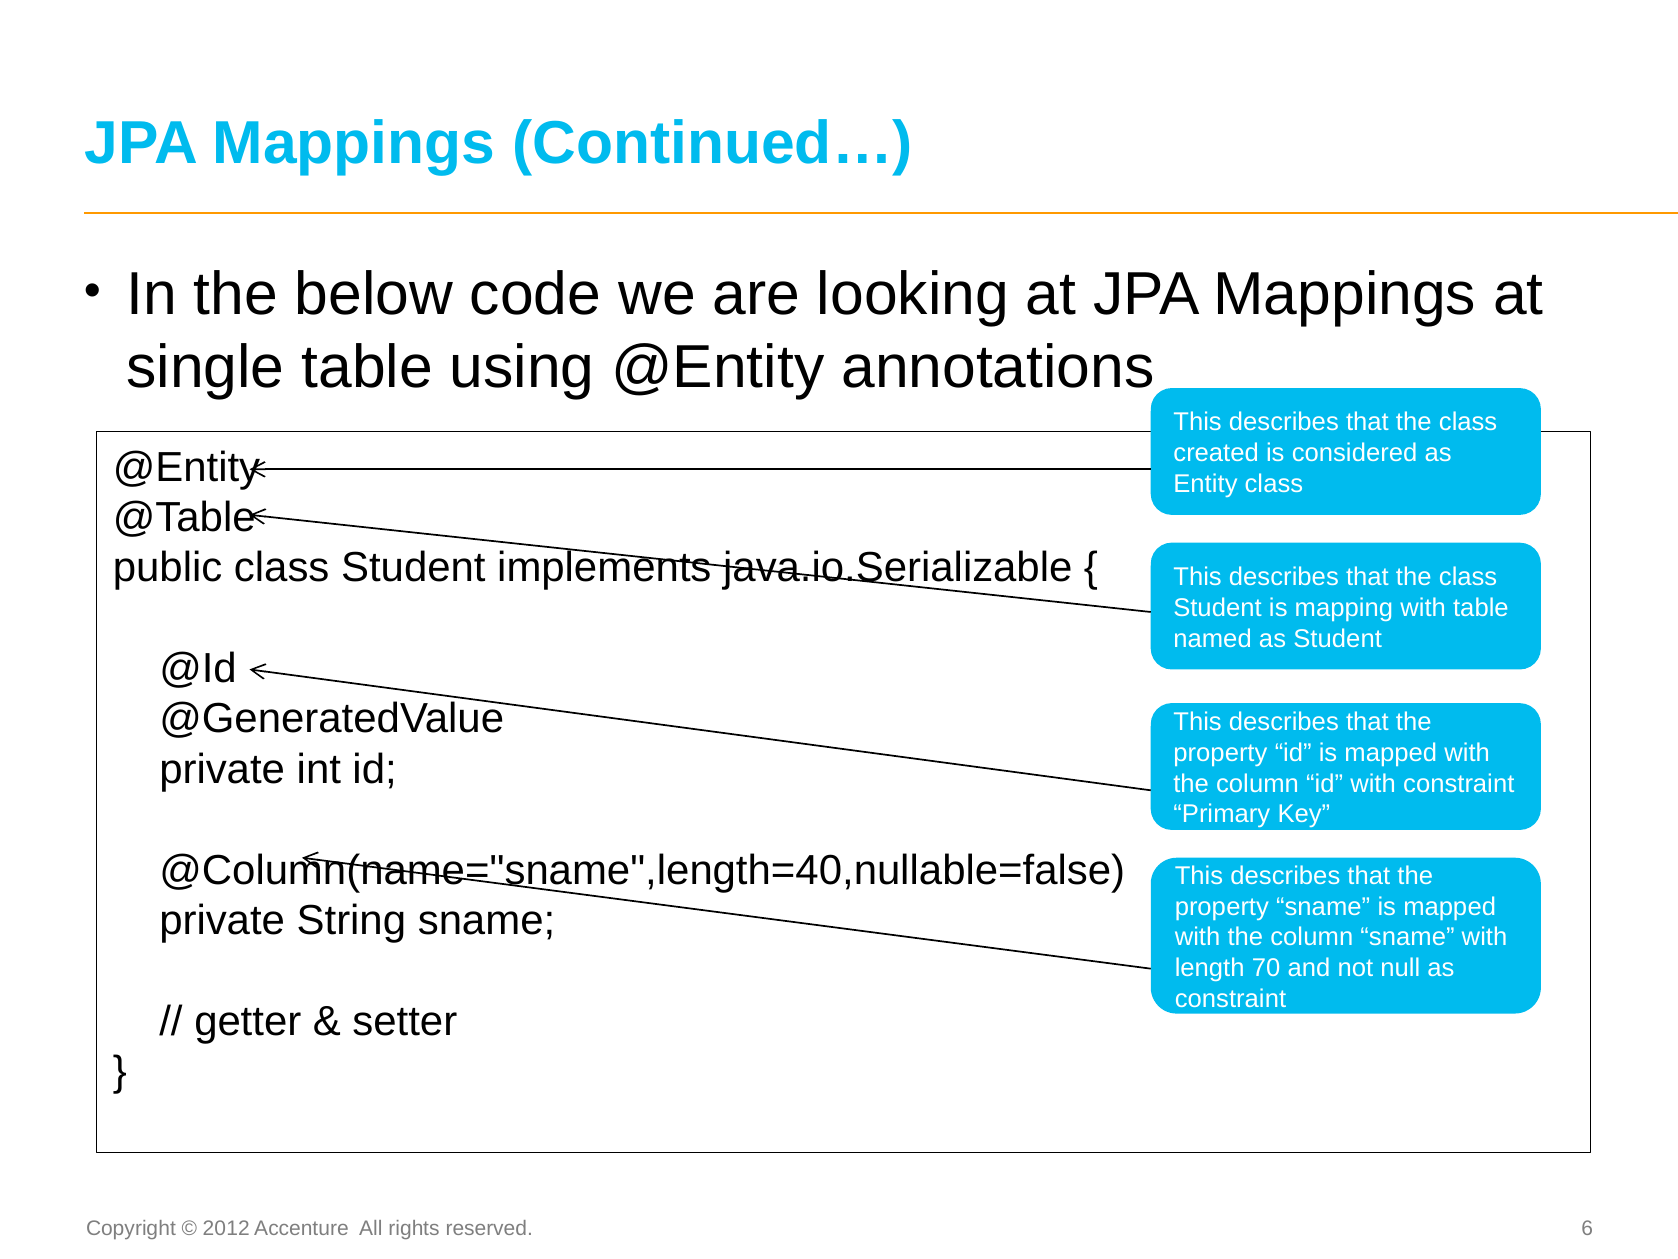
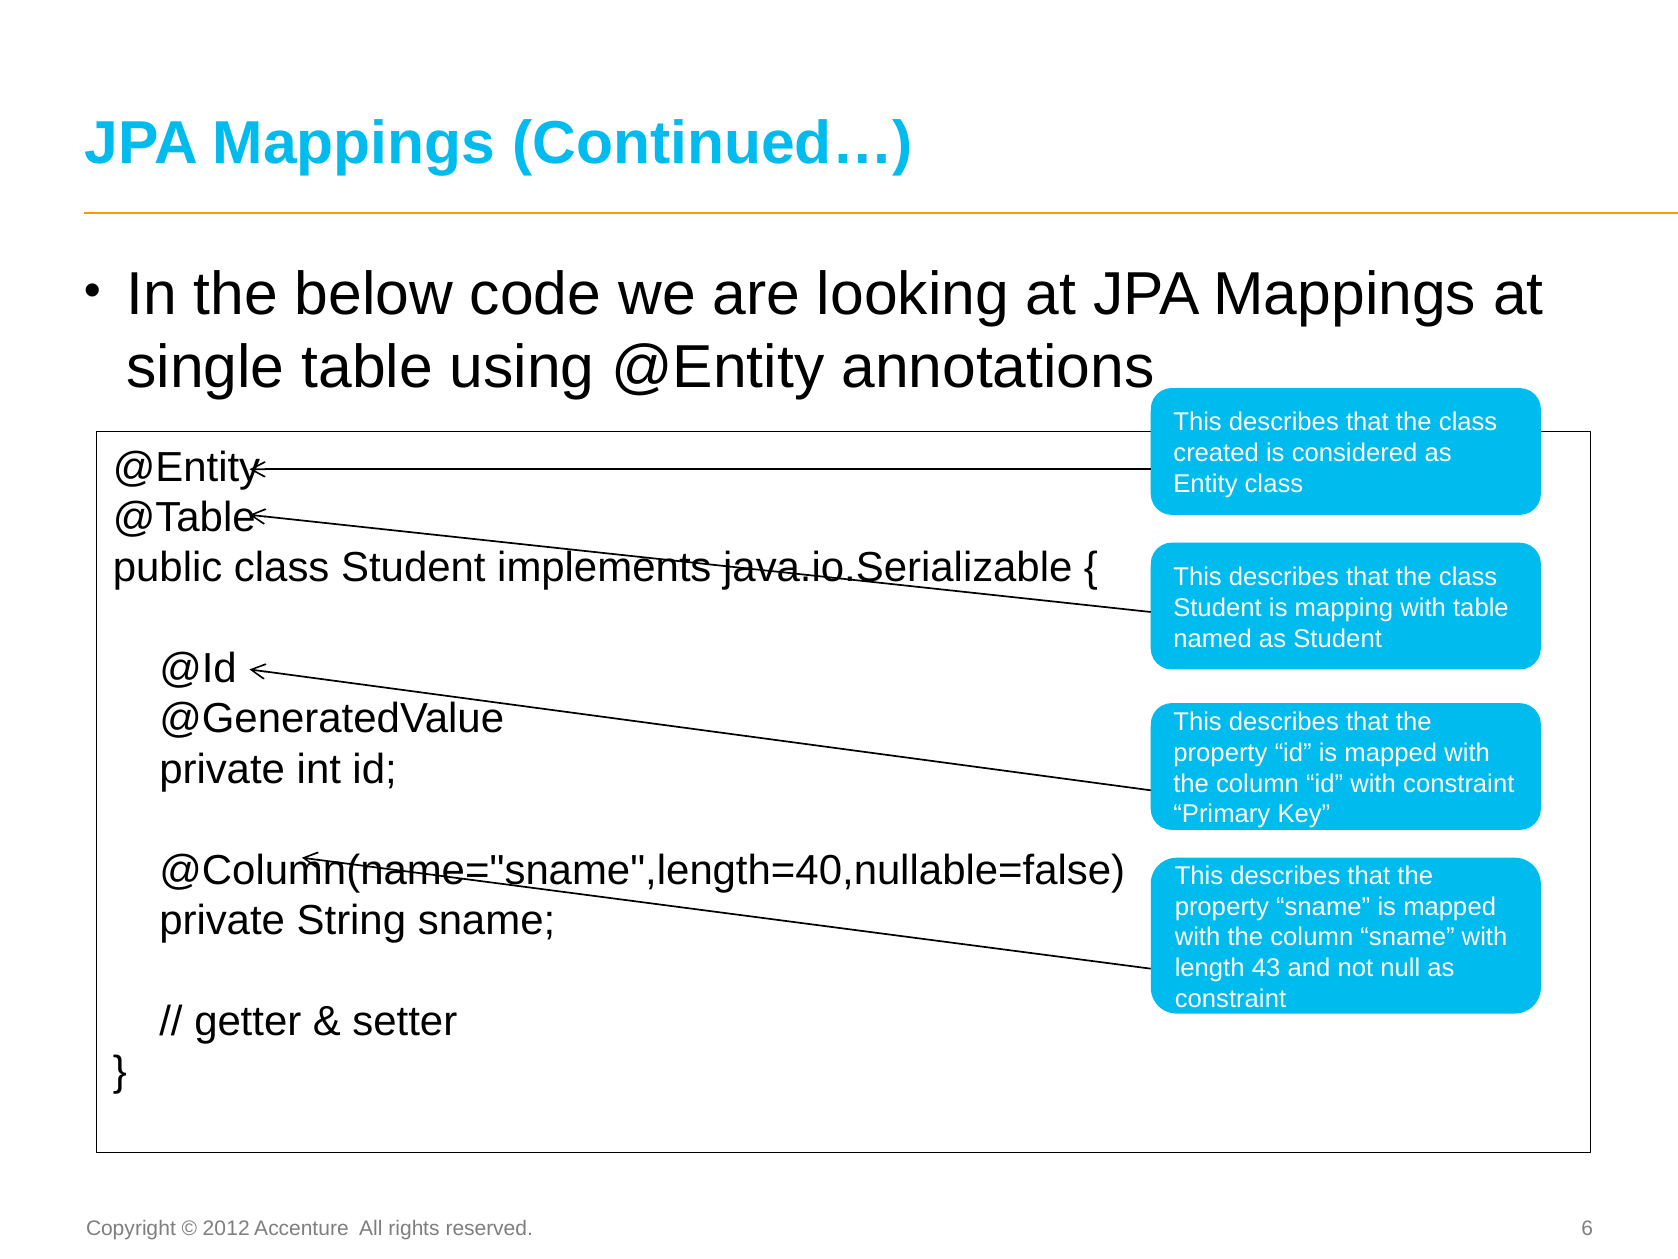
70: 70 -> 43 (1266, 968)
